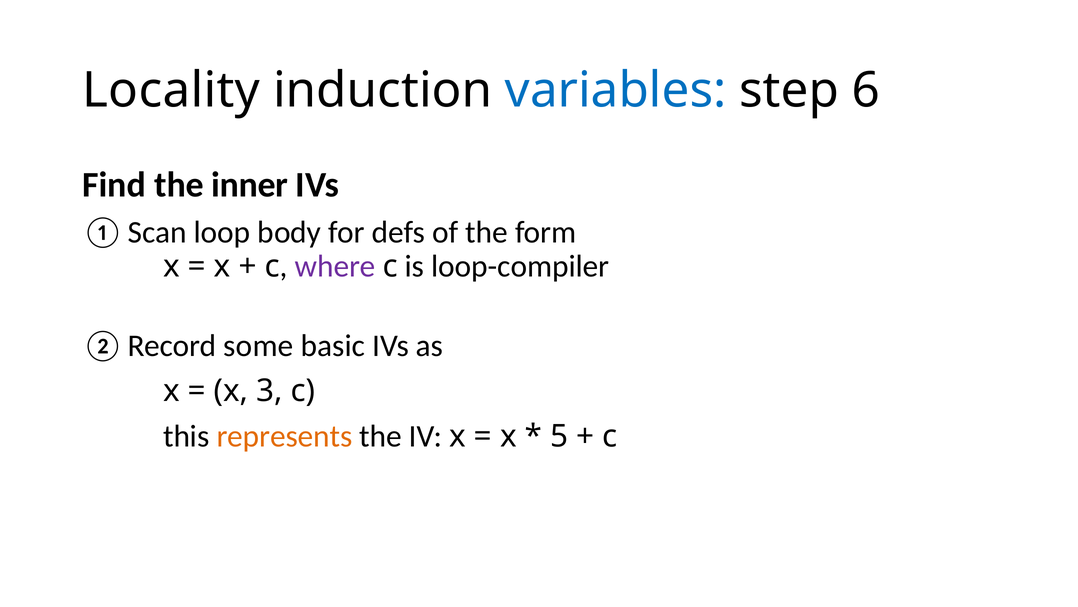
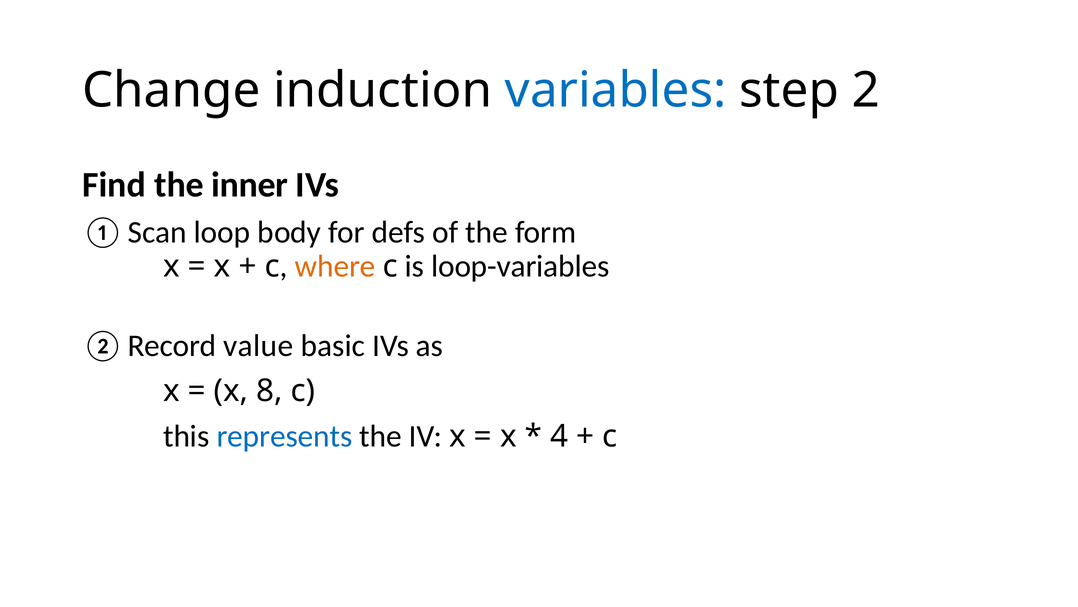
Locality: Locality -> Change (171, 91)
6: 6 -> 2 (866, 91)
where colour: purple -> orange (335, 266)
loop-compiler: loop-compiler -> loop-variables (520, 266)
some: some -> value (258, 345)
3: 3 -> 8 (270, 391)
represents colour: orange -> blue (284, 436)
5: 5 -> 4 (559, 436)
